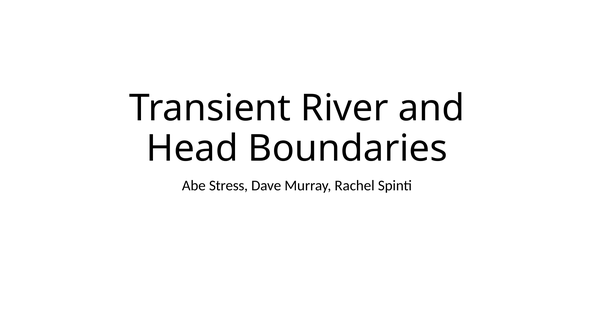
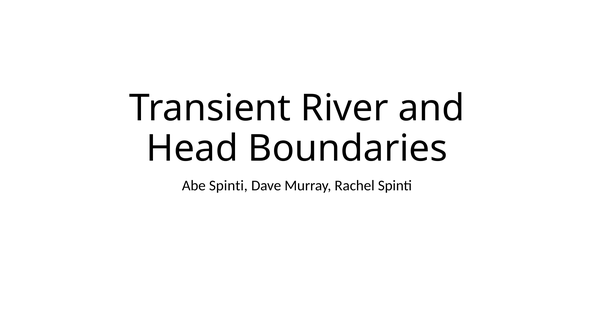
Abe Stress: Stress -> Spinti (228, 186)
